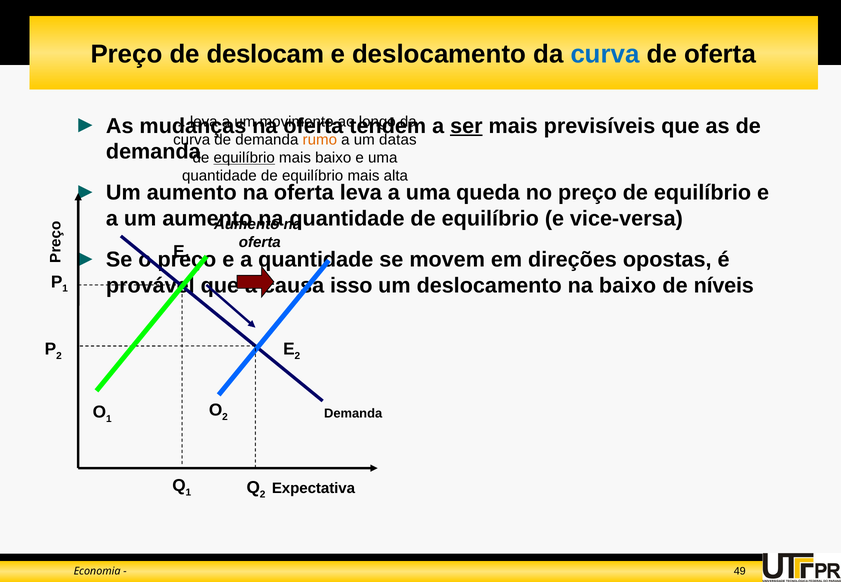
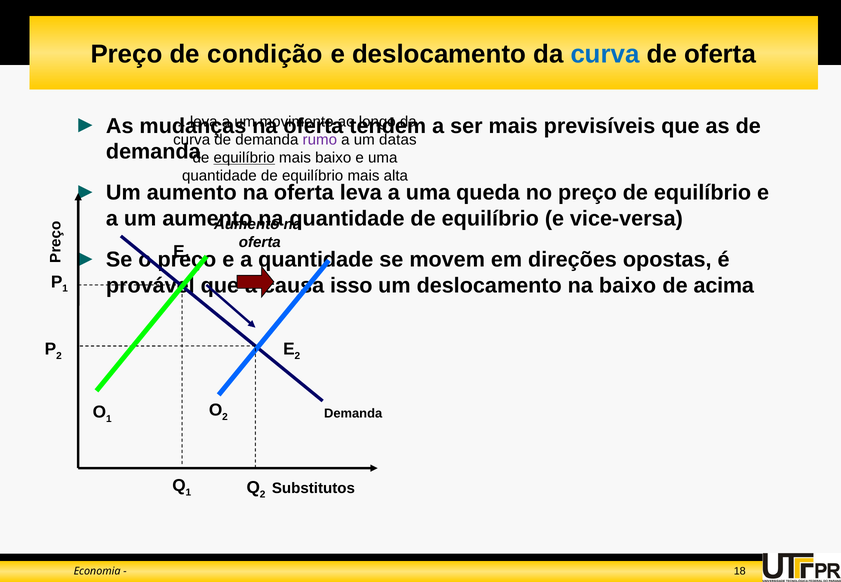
deslocam: deslocam -> condição (265, 54)
ser underline: present -> none (466, 126)
rumo colour: orange -> purple (320, 140)
níveis: níveis -> acima (724, 286)
Expectativa: Expectativa -> Substitutos (313, 488)
49: 49 -> 18 (740, 571)
